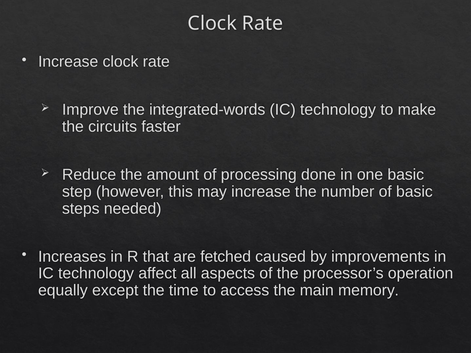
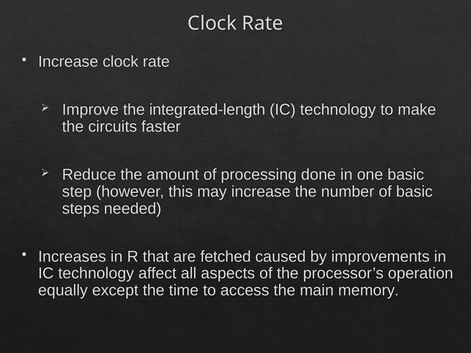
integrated-words: integrated-words -> integrated-length (207, 110)
